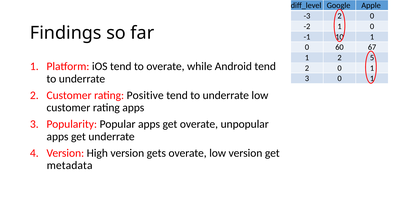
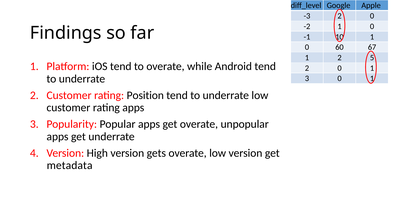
Positive: Positive -> Position (145, 95)
